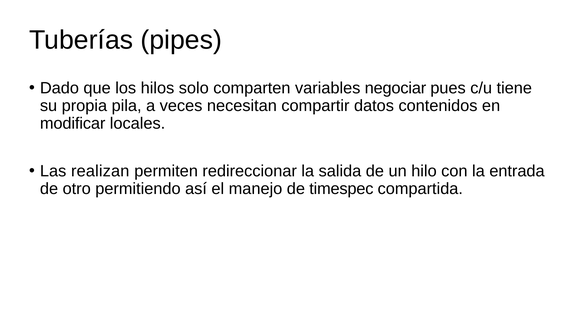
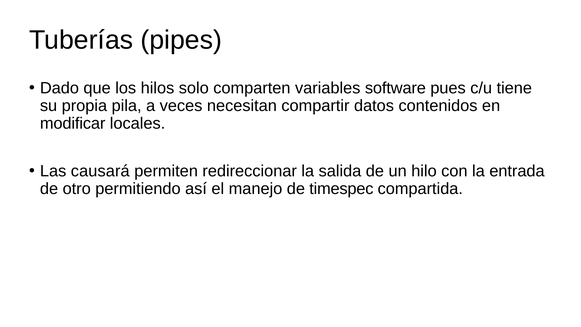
negociar: negociar -> software (395, 88)
realizan: realizan -> causará (100, 171)
